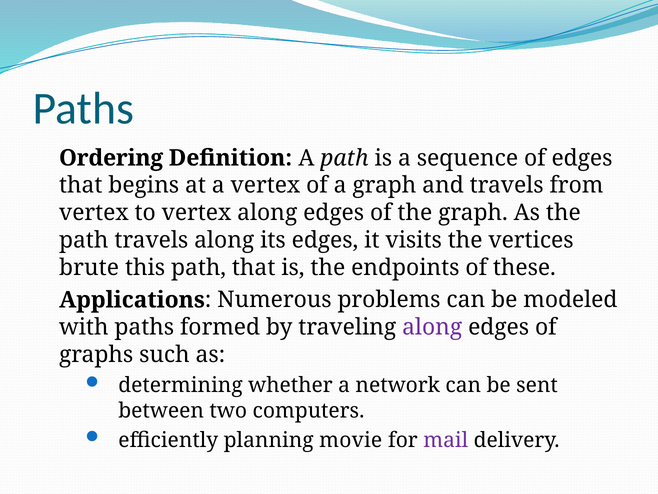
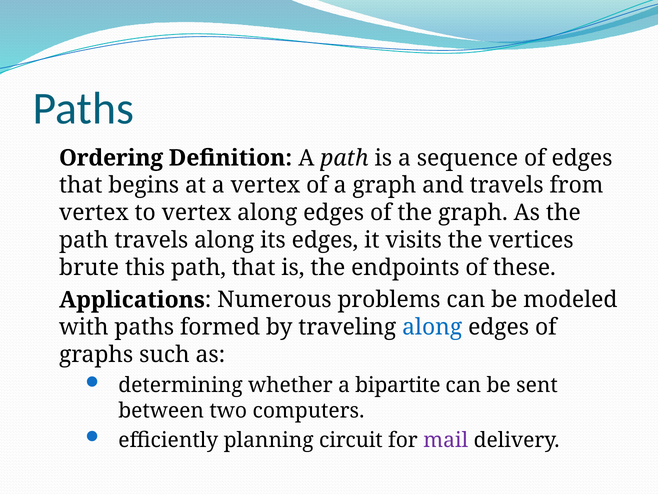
along colour: purple -> blue (432, 327)
network: network -> bipartite (398, 385)
movie: movie -> circuit (351, 440)
